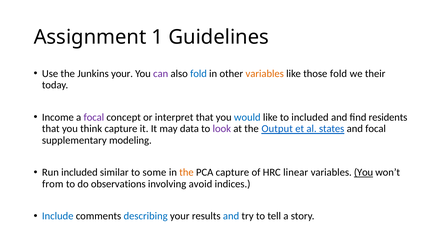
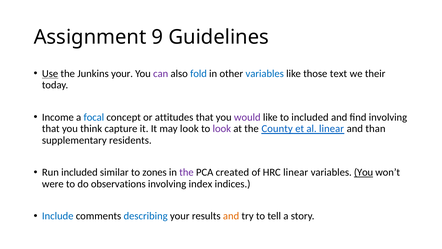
1: 1 -> 9 (157, 37)
Use underline: none -> present (50, 73)
variables colour: orange -> blue (265, 73)
those fold: fold -> text (338, 73)
focal colour: purple -> blue (94, 117)
interpret: interpret -> attitudes (174, 117)
would colour: blue -> purple (247, 117)
find residents: residents -> involving (388, 117)
may data: data -> look (189, 129)
Output: Output -> County (277, 129)
al states: states -> linear (332, 129)
and focal: focal -> than (376, 129)
modeling: modeling -> residents (130, 140)
some: some -> zones (155, 172)
the colour: orange -> purple (186, 172)
PCA capture: capture -> created (232, 172)
from: from -> were (53, 184)
avoid: avoid -> index (200, 184)
and colour: blue -> orange (231, 216)
